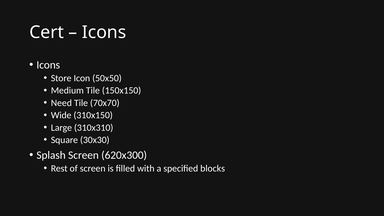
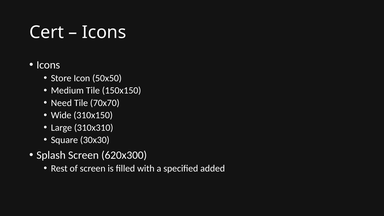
blocks: blocks -> added (213, 168)
